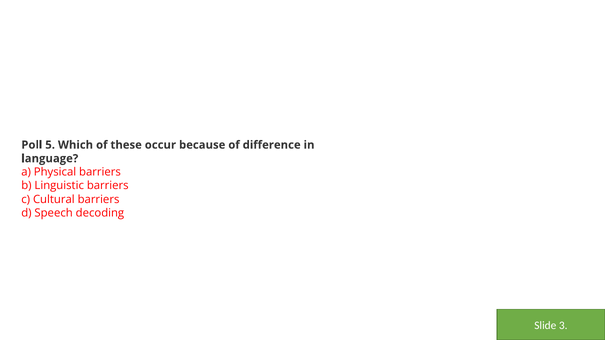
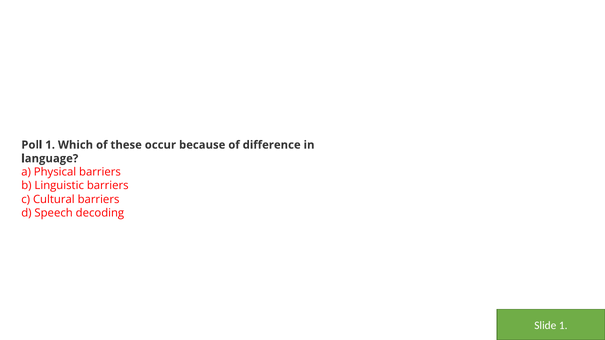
Poll 5: 5 -> 1 (50, 145)
Slide 3: 3 -> 1 (563, 326)
